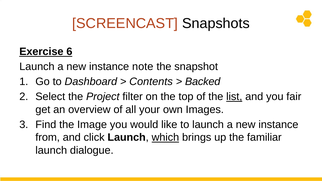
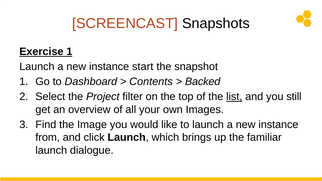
Exercise 6: 6 -> 1 (69, 52)
note: note -> start (143, 67)
fair: fair -> still (294, 97)
which underline: present -> none (165, 138)
